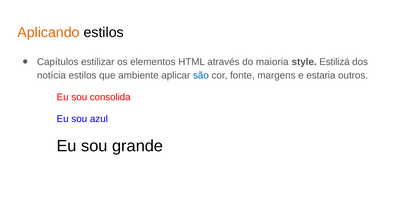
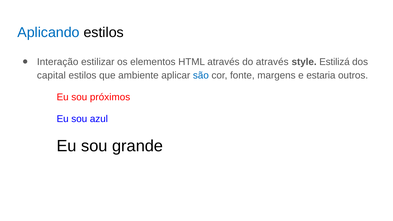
Aplicando colour: orange -> blue (48, 33)
Capítulos: Capítulos -> Interação (58, 62)
do maioria: maioria -> através (272, 62)
notícia: notícia -> capital (51, 75)
consolida: consolida -> próximos (110, 97)
